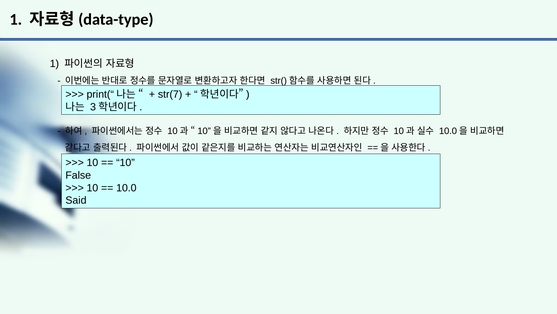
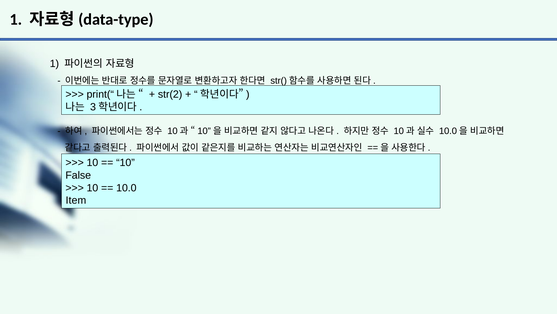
str(7: str(7 -> str(2 (170, 94)
Said: Said -> Item (76, 200)
